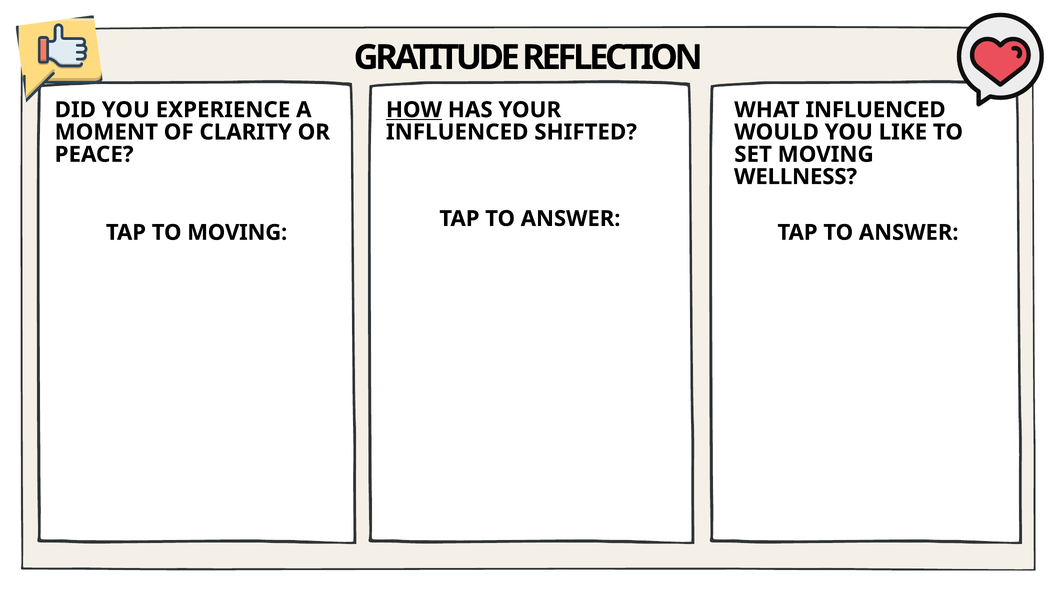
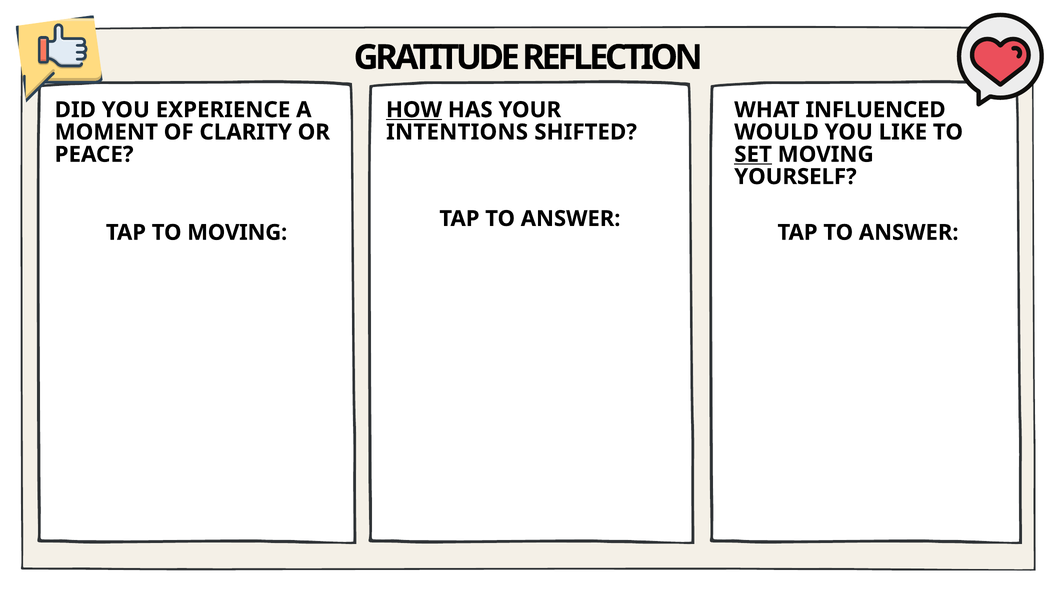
INFLUENCED: INFLUENCED -> INTENTIONS (457, 132)
SET underline: none -> present (753, 154)
WELLNESS: WELLNESS -> YOURSELF (795, 177)
